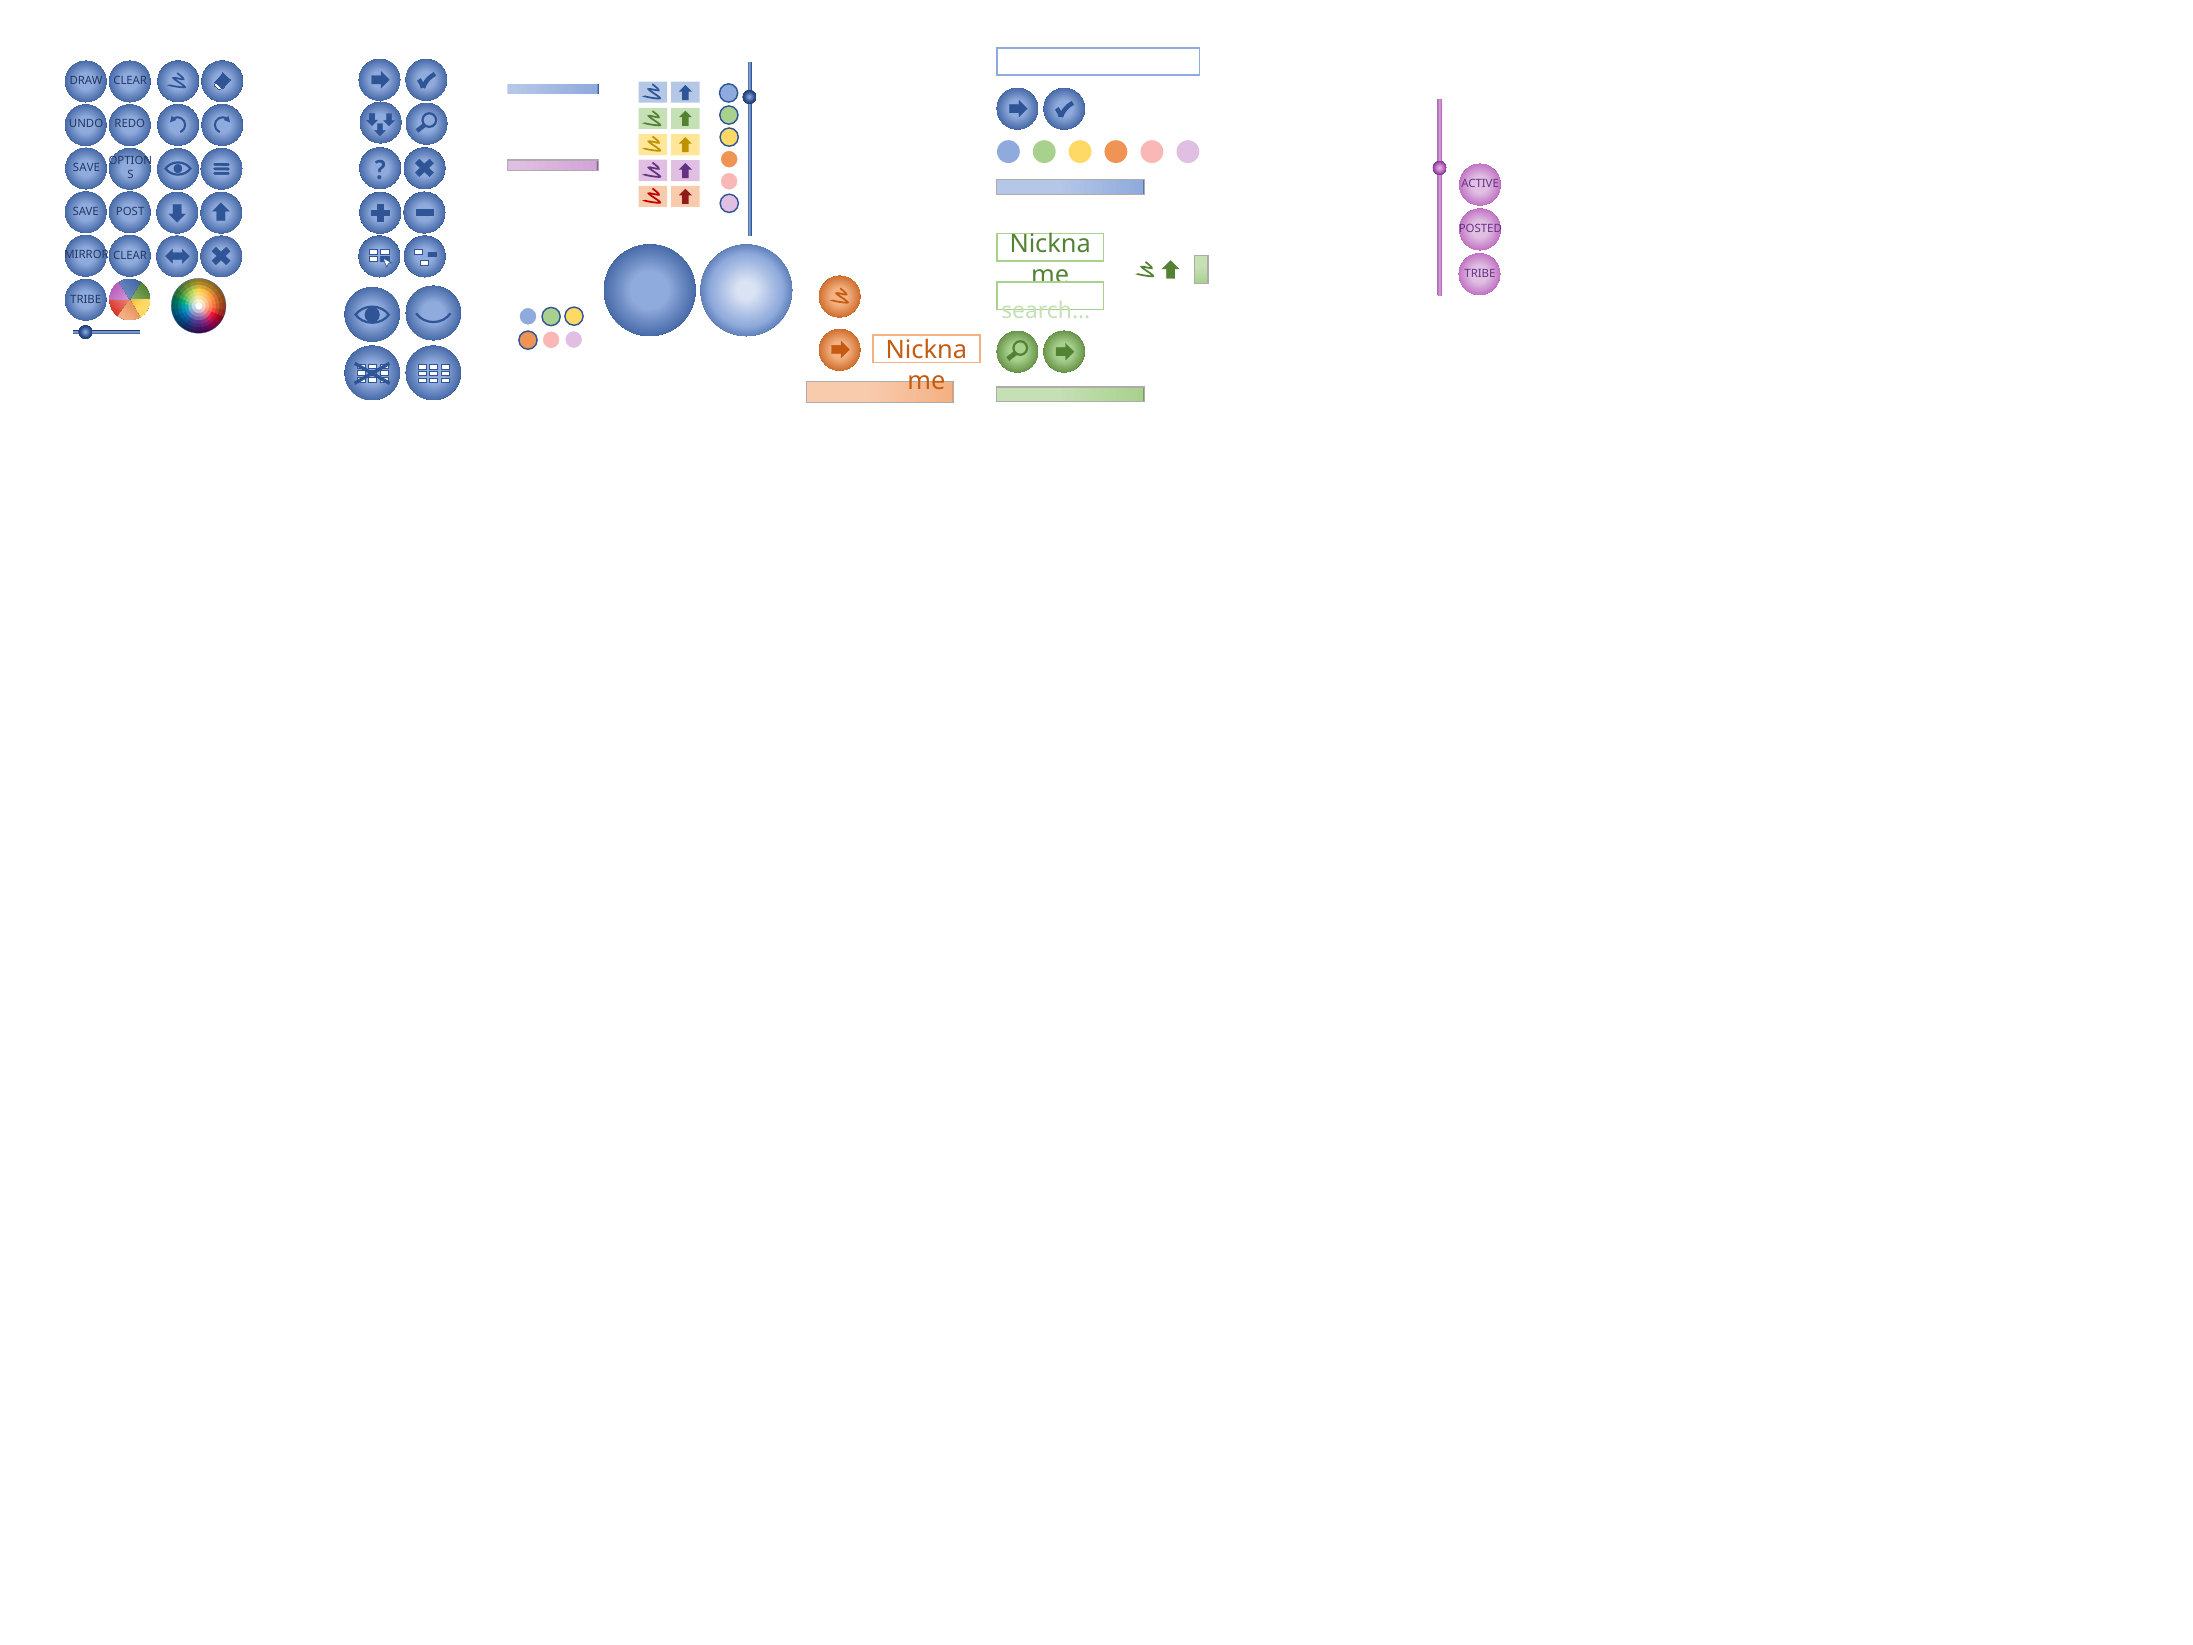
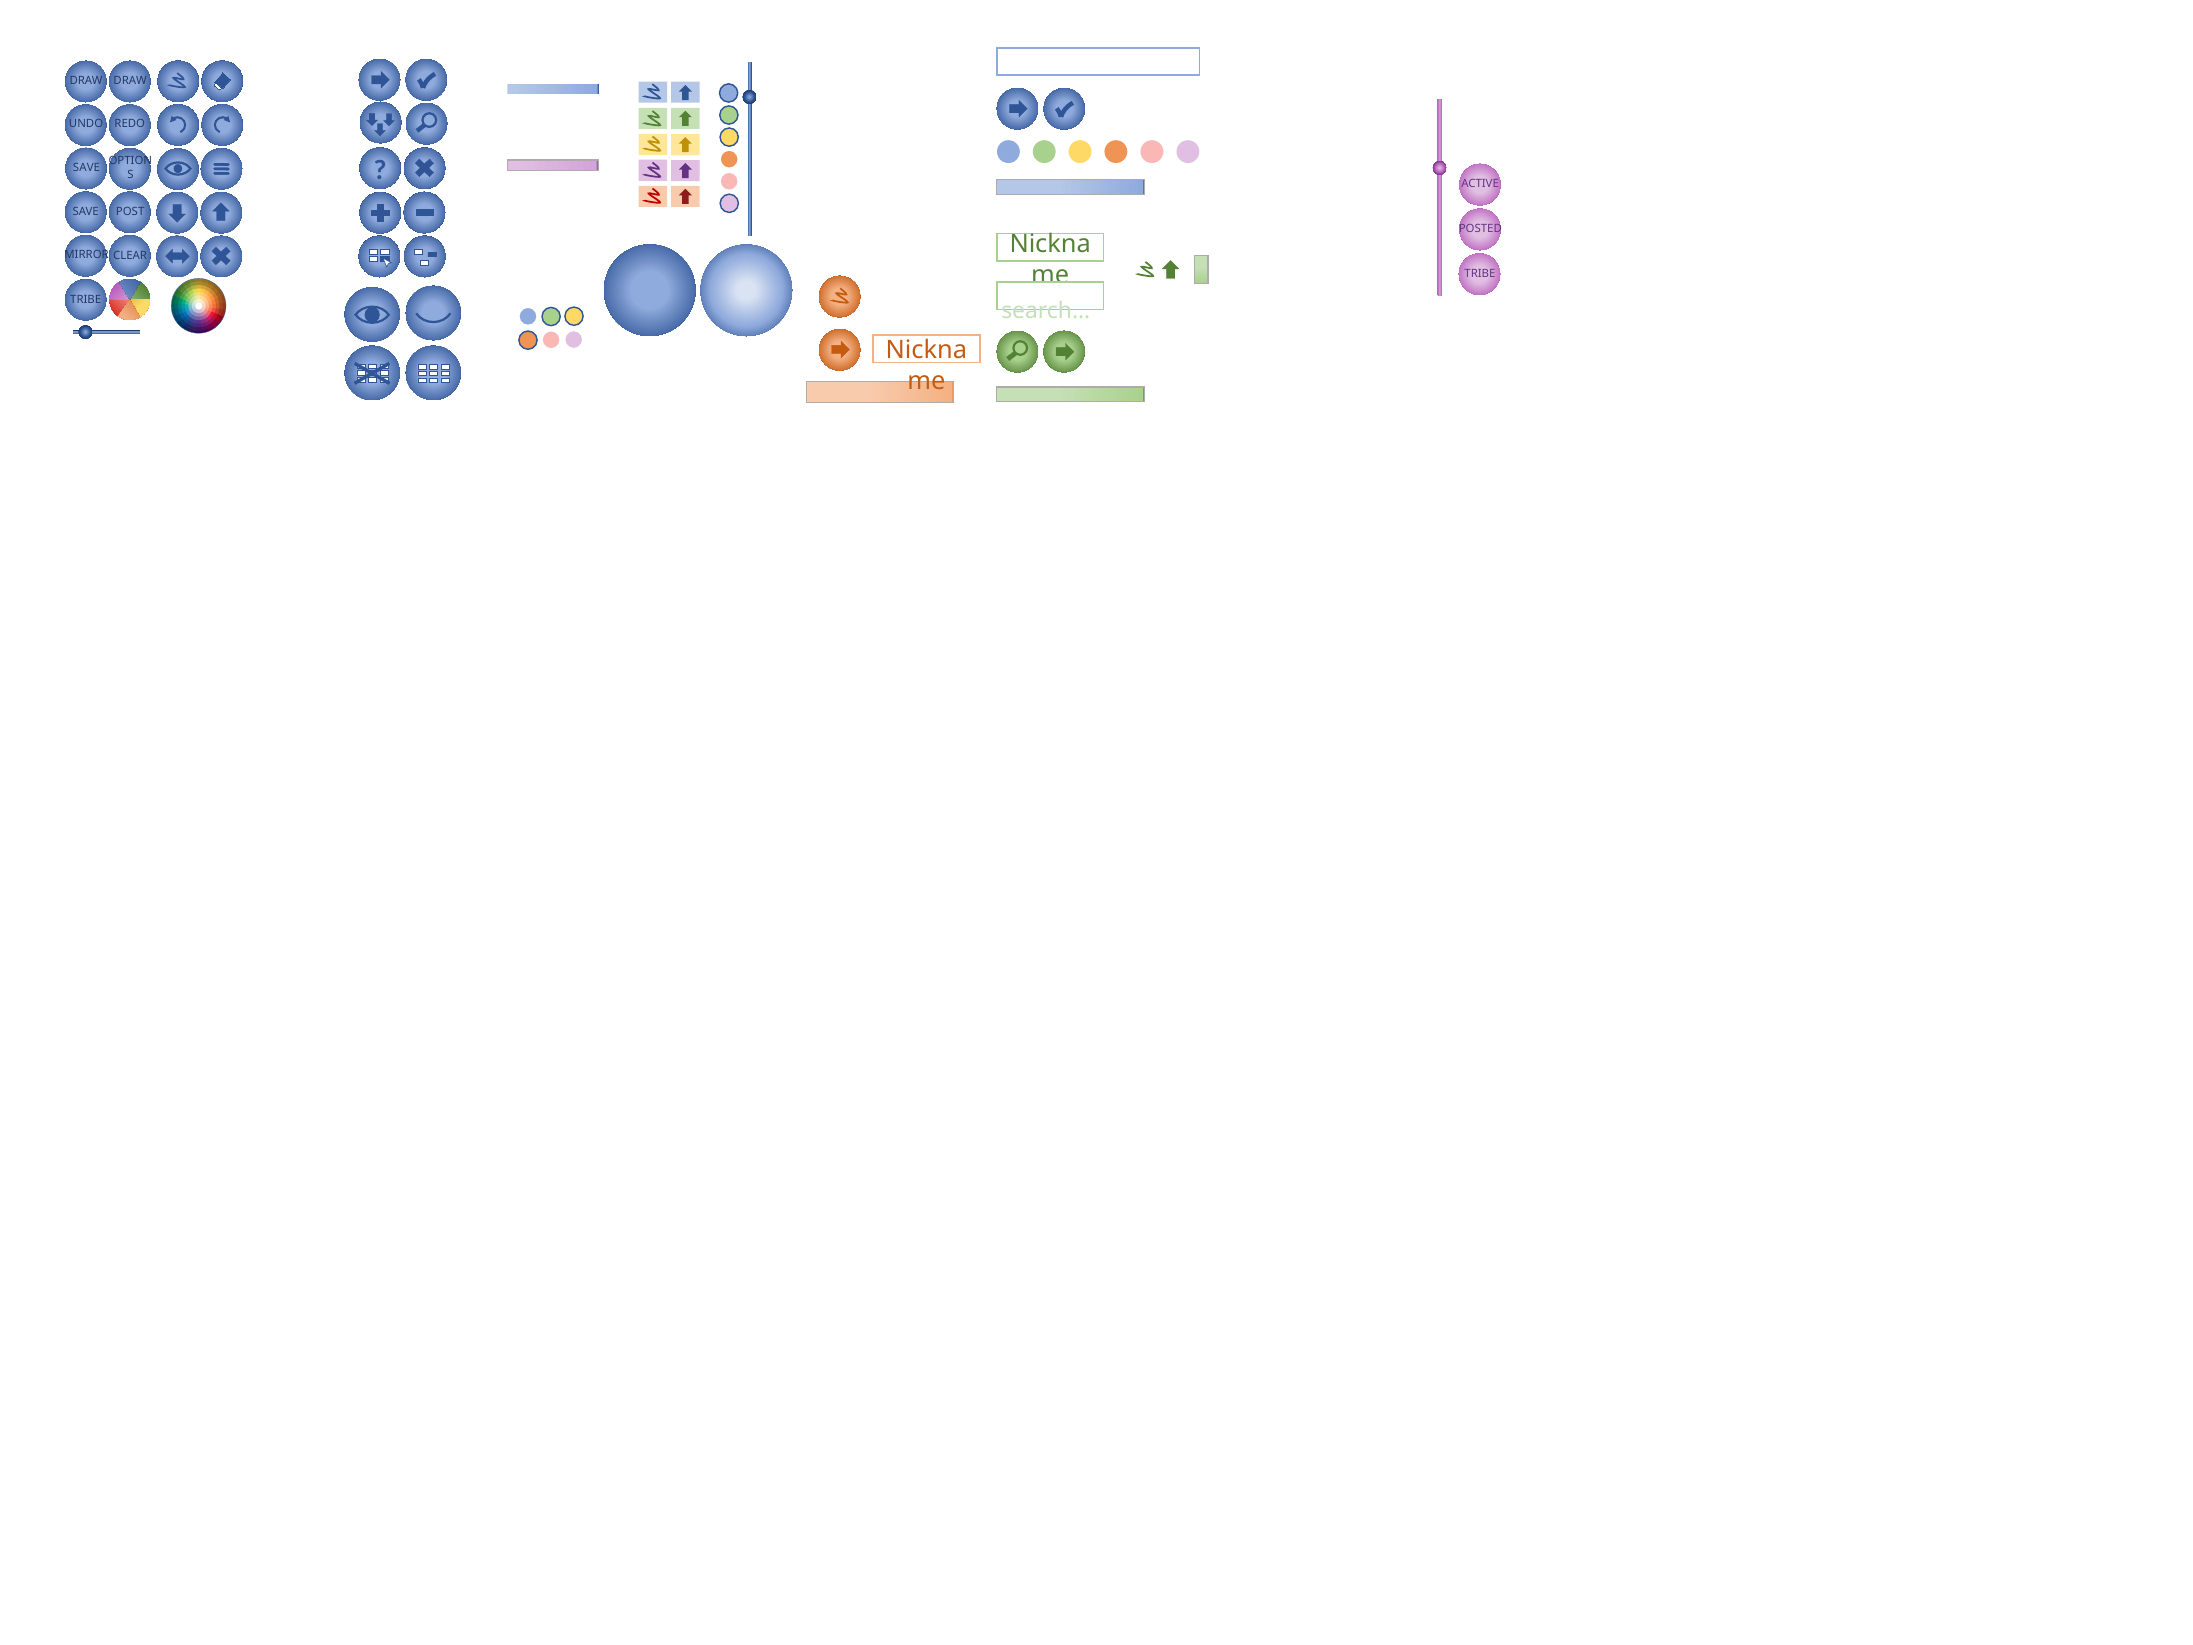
DRAW CLEAR: CLEAR -> DRAW (130, 81)
